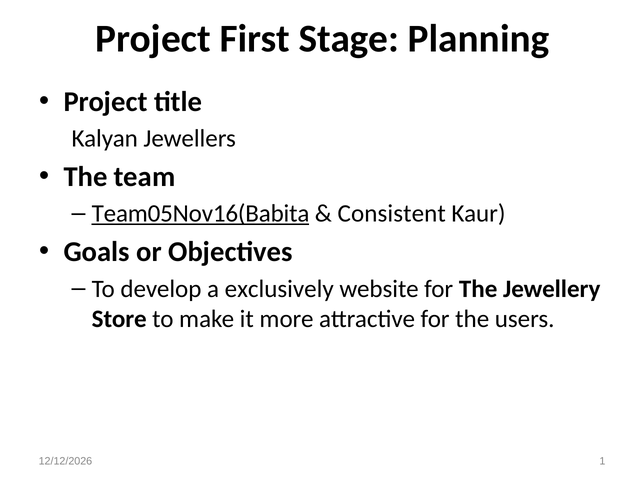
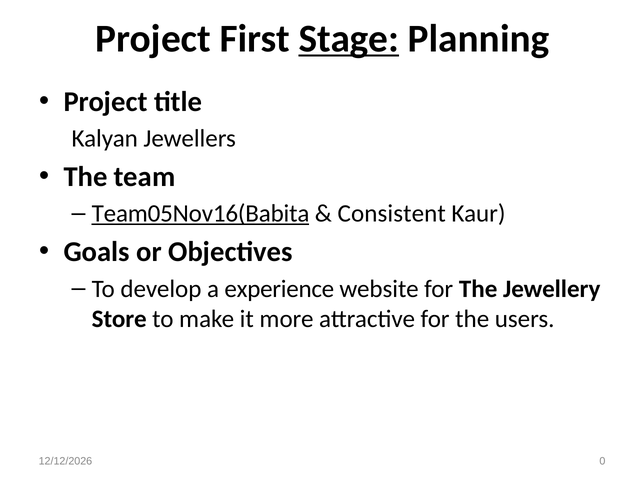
Stage underline: none -> present (349, 39)
exclusively: exclusively -> experience (279, 289)
1: 1 -> 0 (602, 461)
